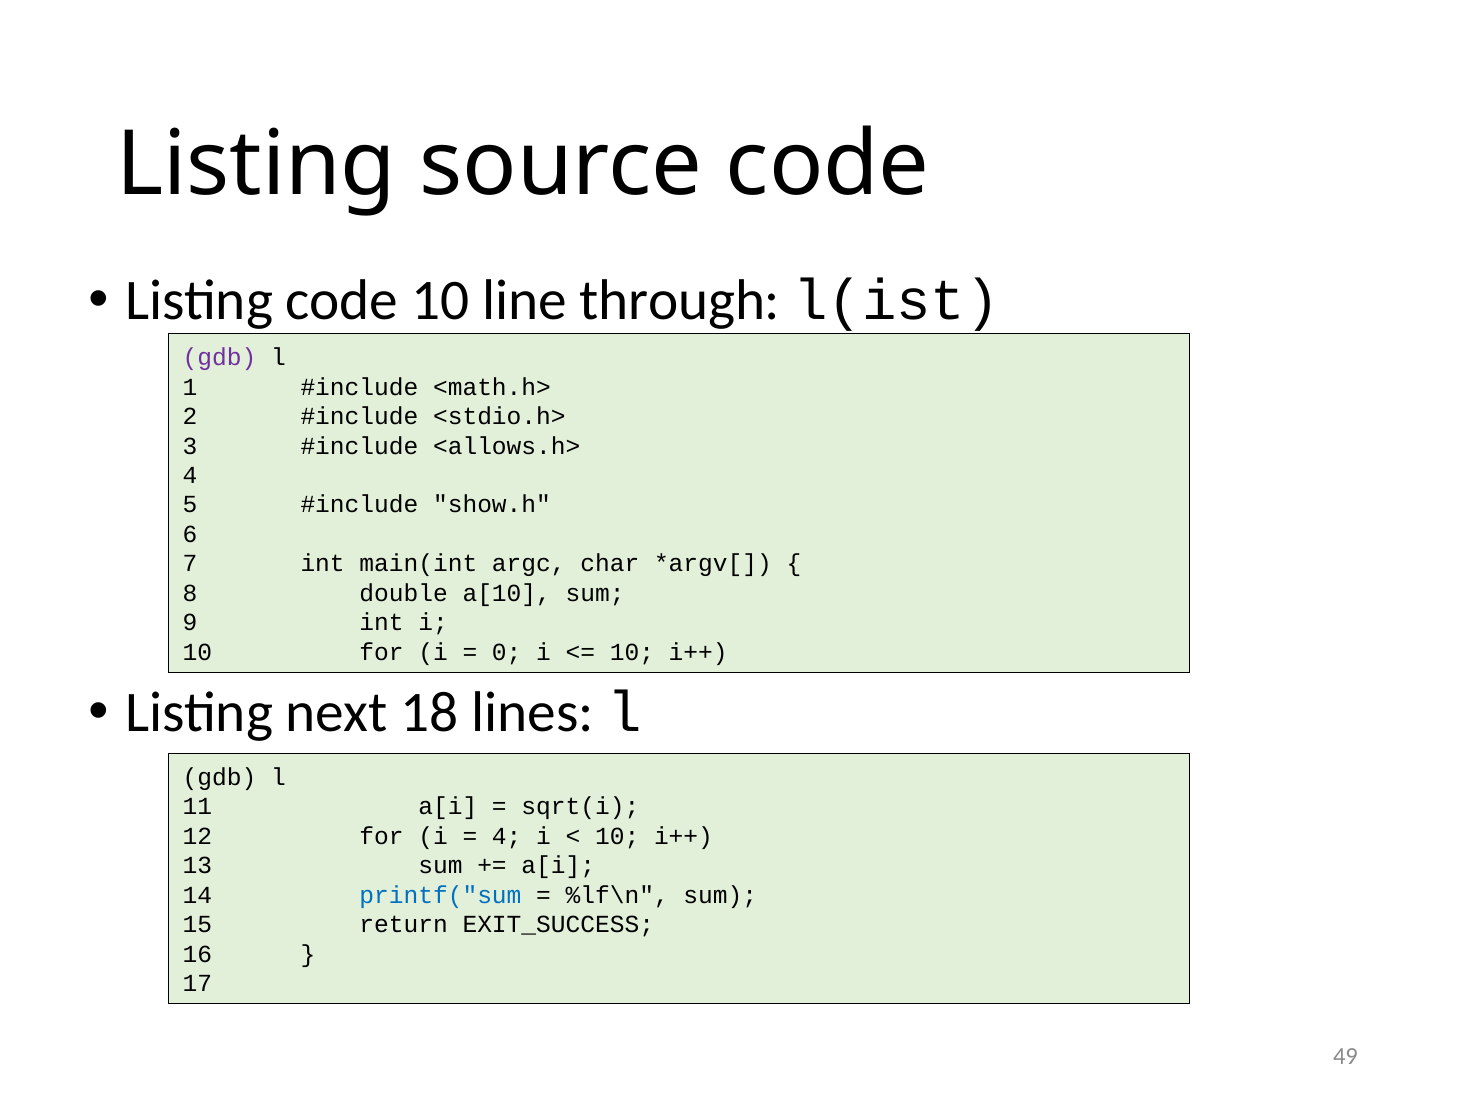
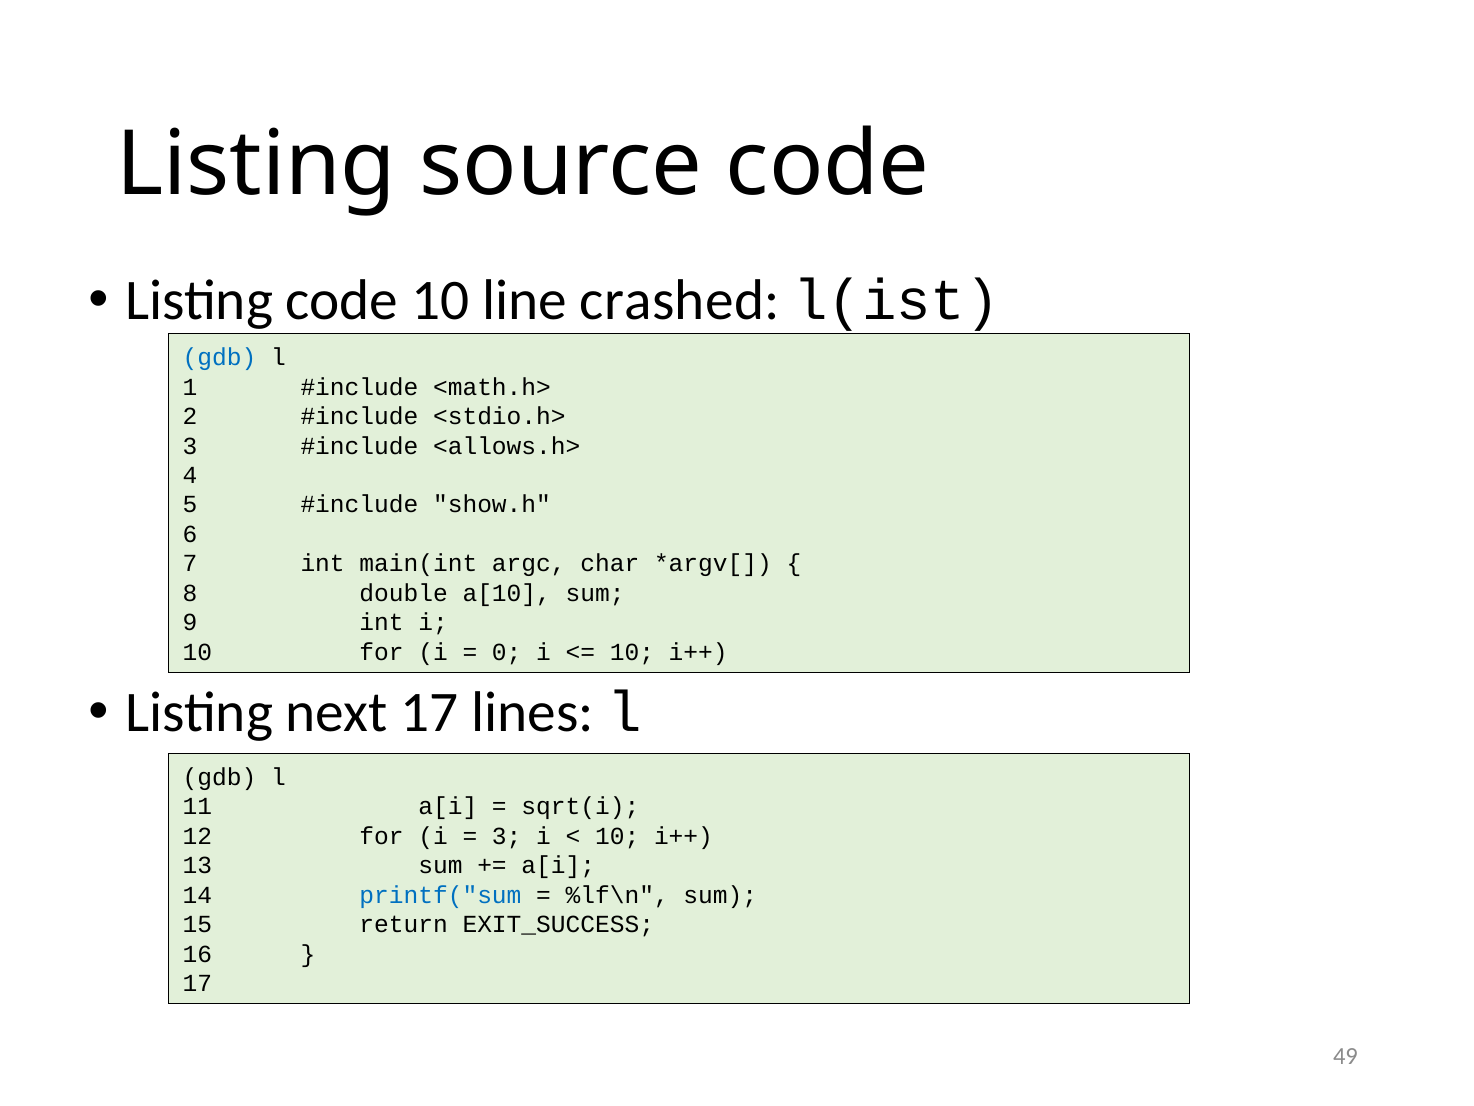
through: through -> crashed (680, 301)
gdb colour: purple -> blue (220, 357)
next 18: 18 -> 17 (430, 713)
4: 4 -> 3 (507, 836)
